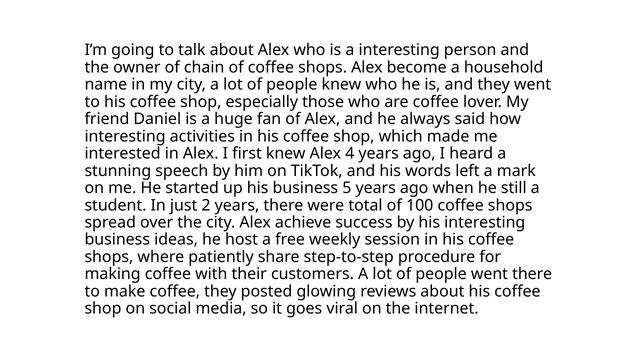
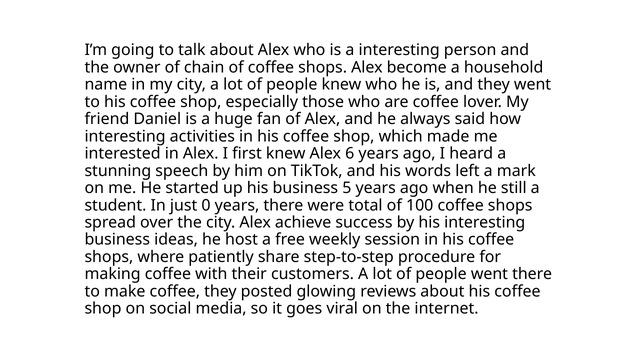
4: 4 -> 6 (350, 154)
2: 2 -> 0 (206, 205)
